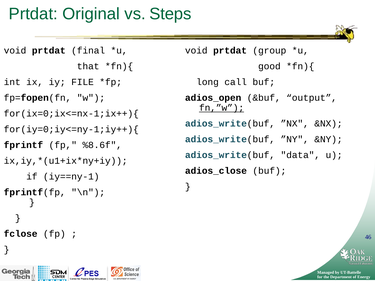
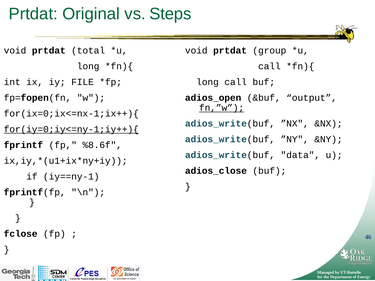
final: final -> total (88, 51)
that: that -> long (88, 66)
good: good -> call (269, 66)
for(iy=0;iy<=ny-1;iy++){ underline: none -> present (71, 129)
